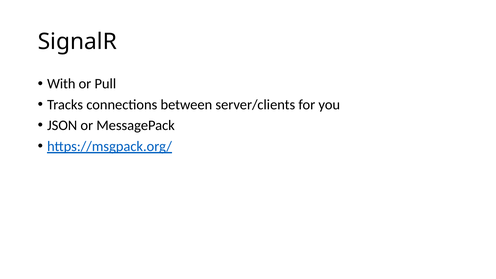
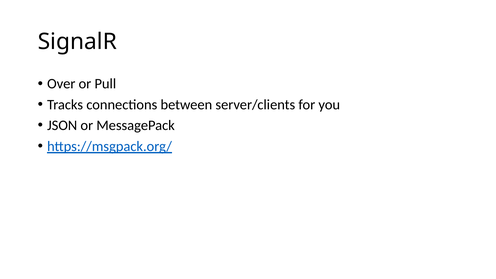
With: With -> Over (61, 84)
